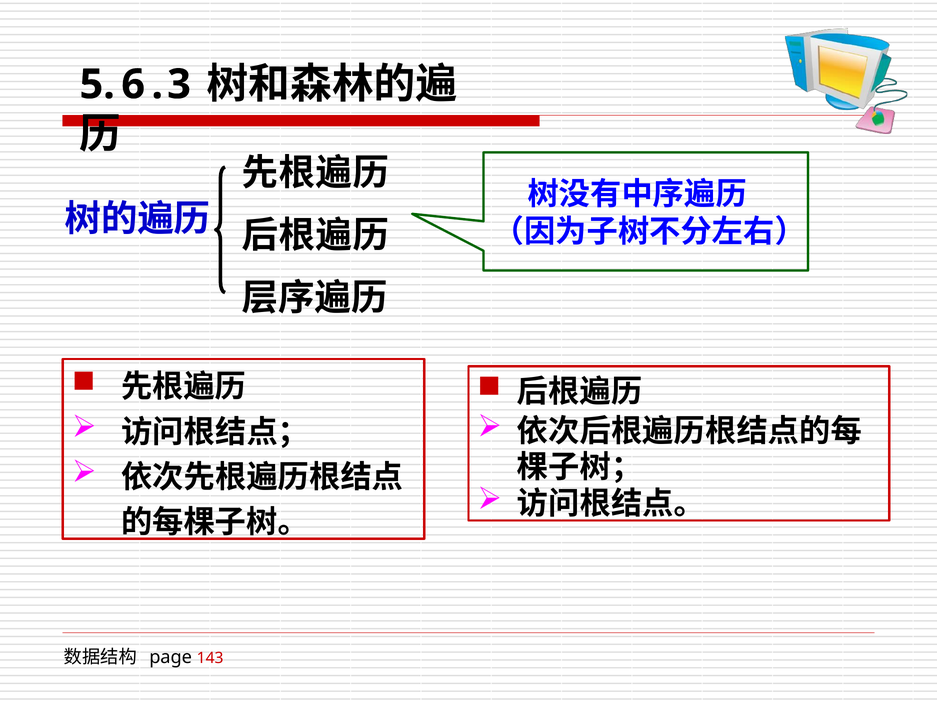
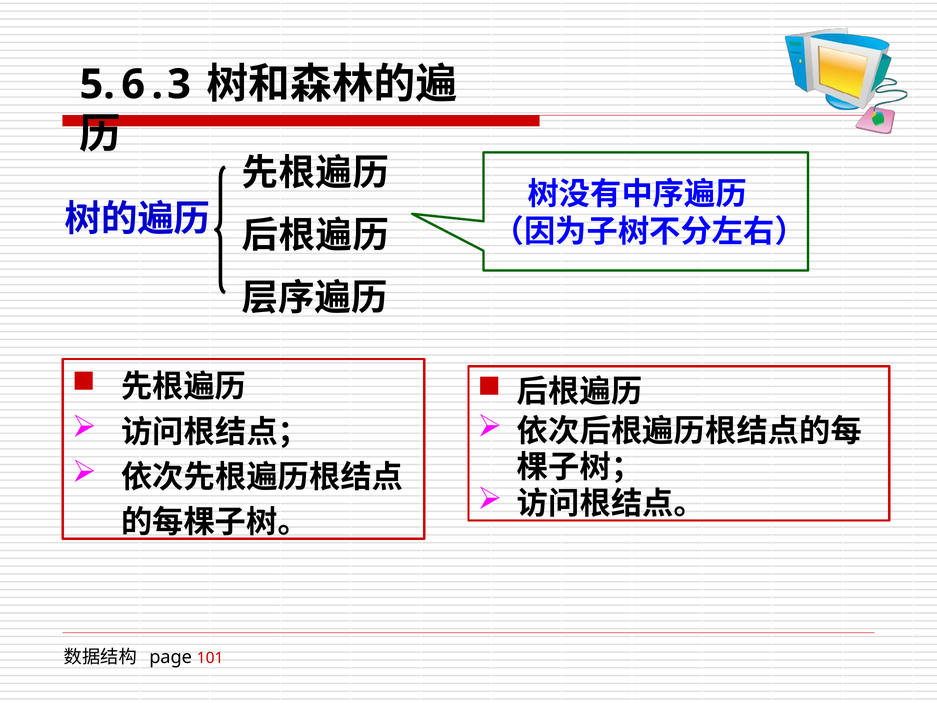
143: 143 -> 101 (210, 658)
